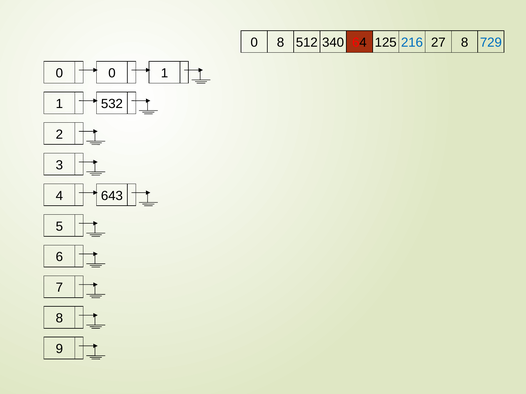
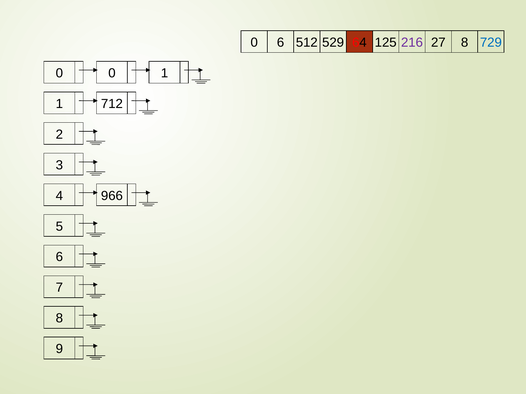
0 8: 8 -> 6 (281, 43)
340: 340 -> 529 (333, 43)
216 colour: blue -> purple (412, 43)
532: 532 -> 712 (112, 104)
643: 643 -> 966 (112, 196)
